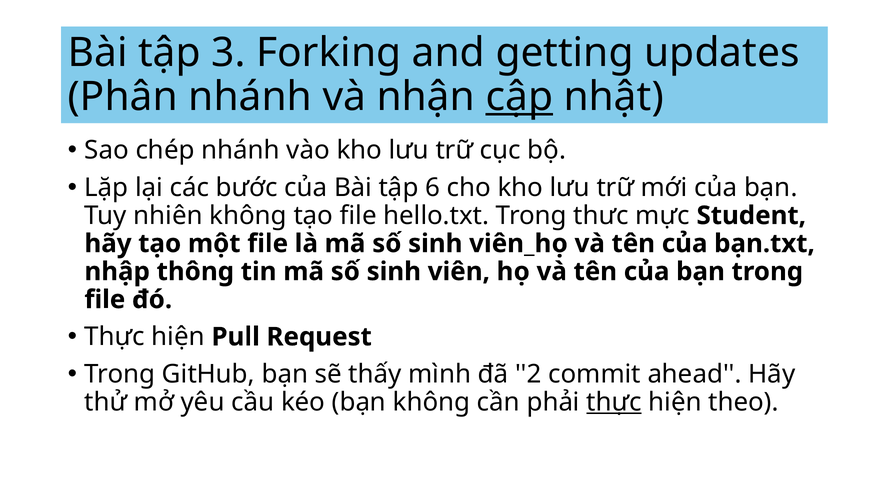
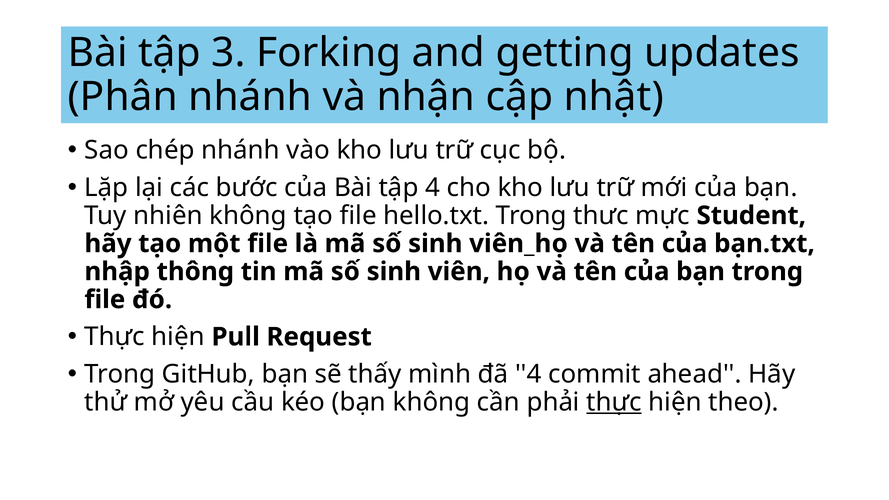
cập underline: present -> none (519, 97)
tập 6: 6 -> 4 (433, 188)
đã 2: 2 -> 4 (528, 374)
